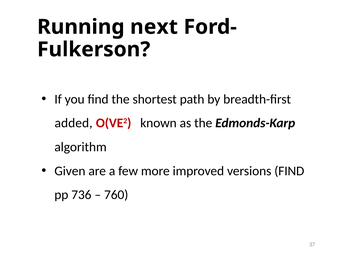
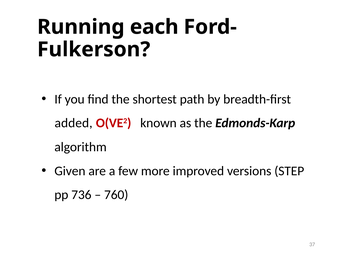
next: next -> each (154, 27)
versions FIND: FIND -> STEP (289, 171)
